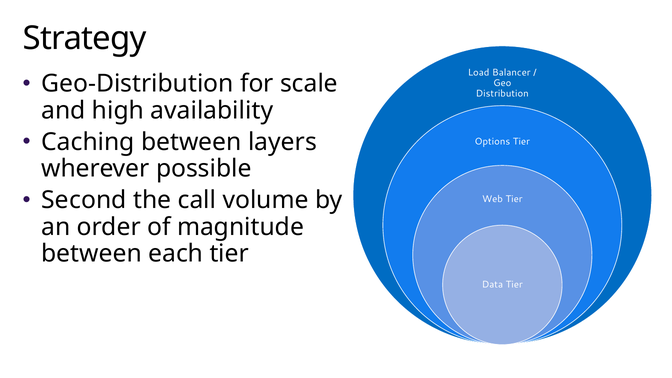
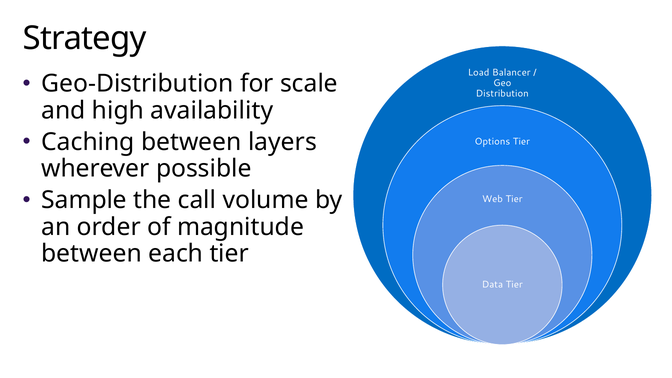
Second: Second -> Sample (84, 200)
